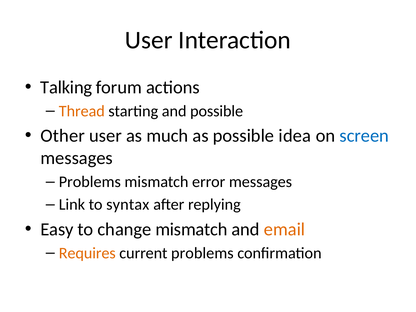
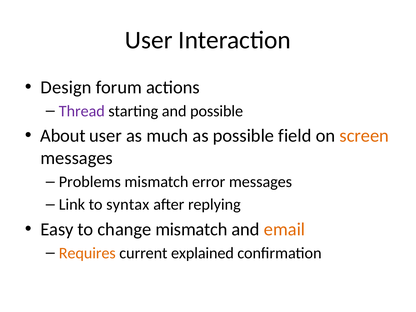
Talking: Talking -> Design (66, 87)
Thread colour: orange -> purple (82, 111)
Other: Other -> About (63, 136)
idea: idea -> field (295, 136)
screen colour: blue -> orange (364, 136)
current problems: problems -> explained (202, 253)
